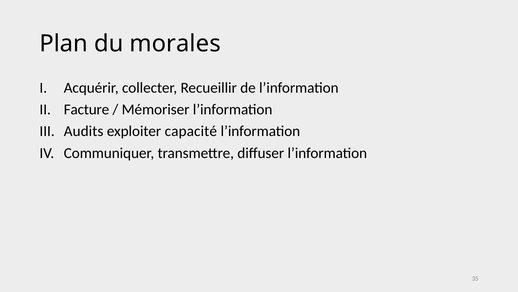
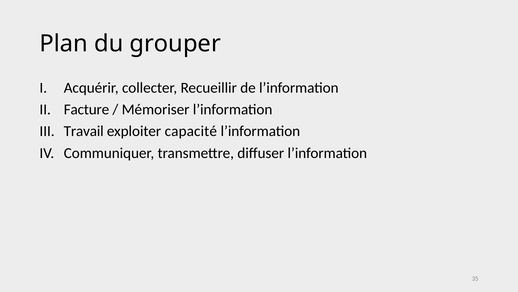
morales: morales -> grouper (175, 44)
Audits: Audits -> Travail (84, 131)
